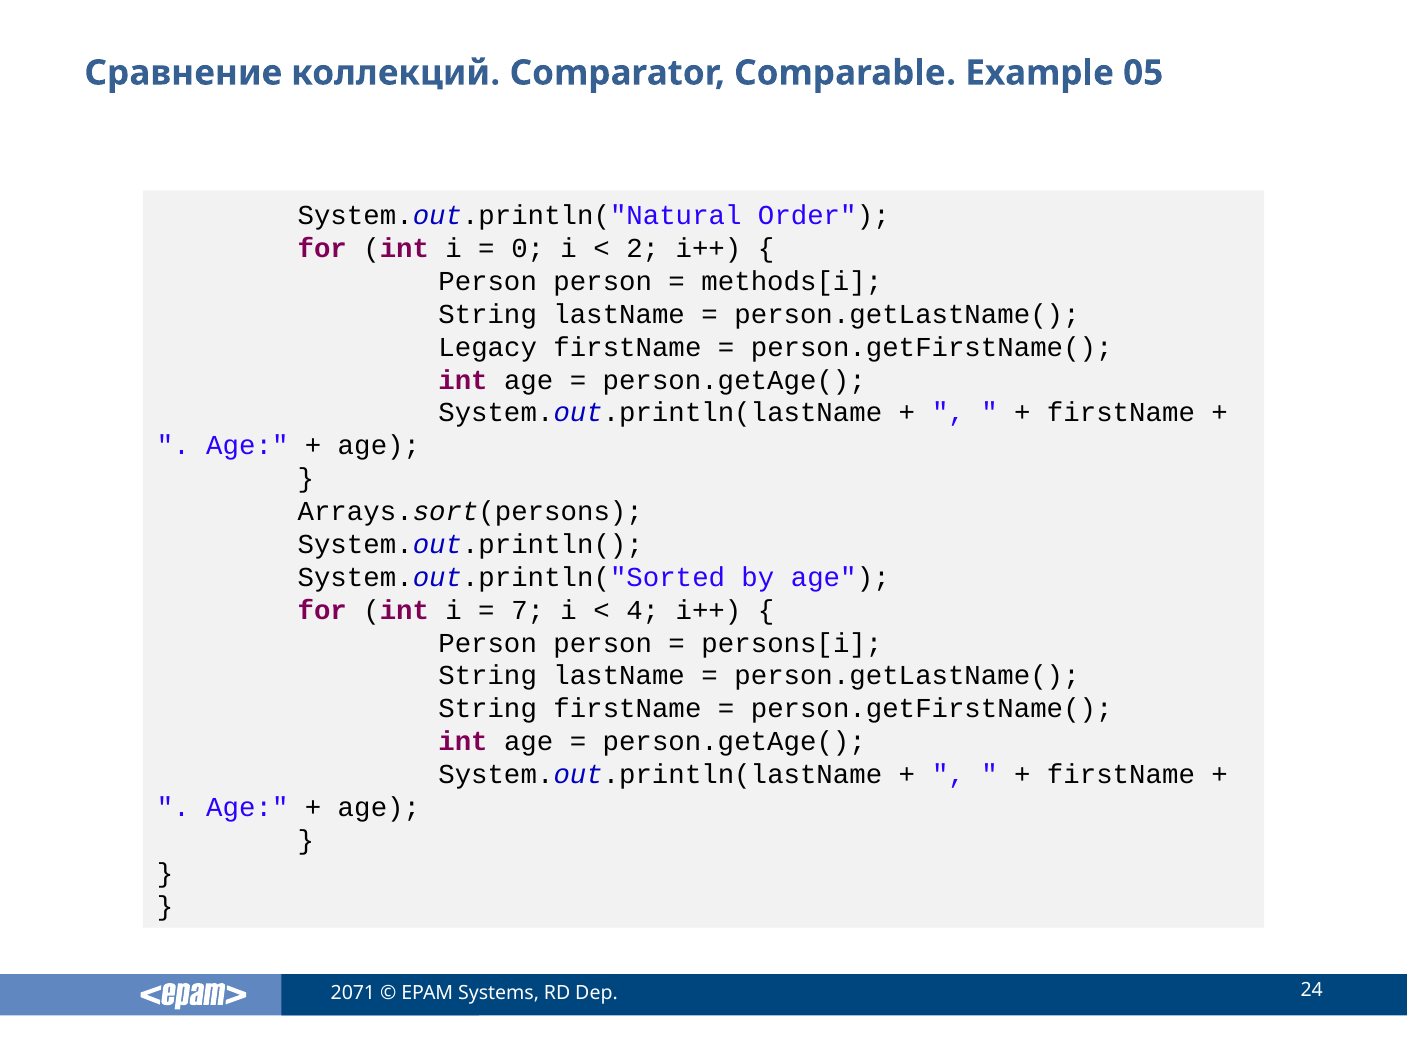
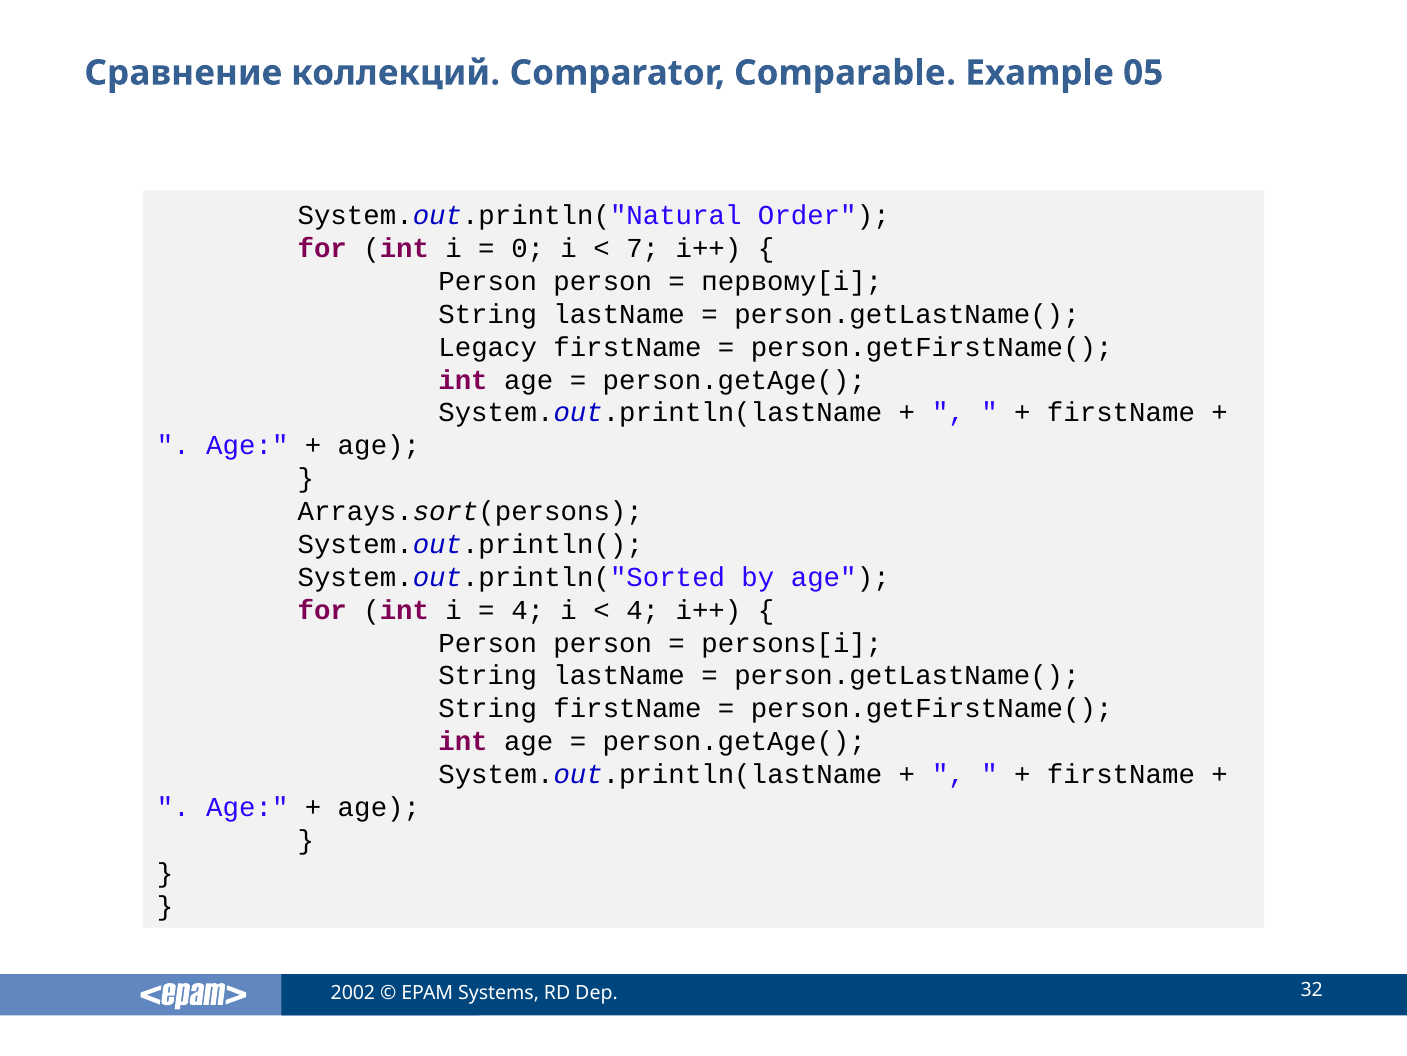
2: 2 -> 7 (643, 248)
methods[i: methods[i -> первому[i (792, 281)
7: 7 -> 4 (528, 610)
2071: 2071 -> 2002 (353, 992)
24: 24 -> 32 (1312, 989)
